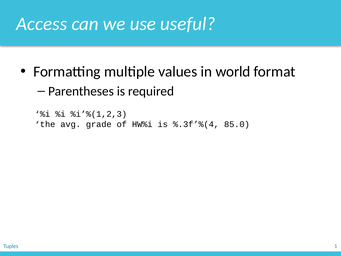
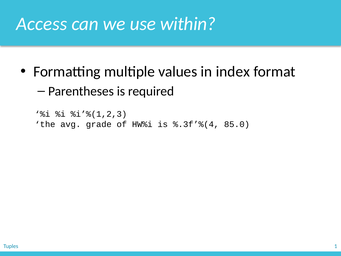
useful: useful -> within (188, 24)
world: world -> index (233, 72)
